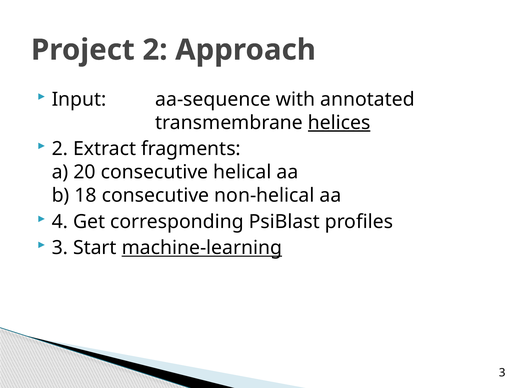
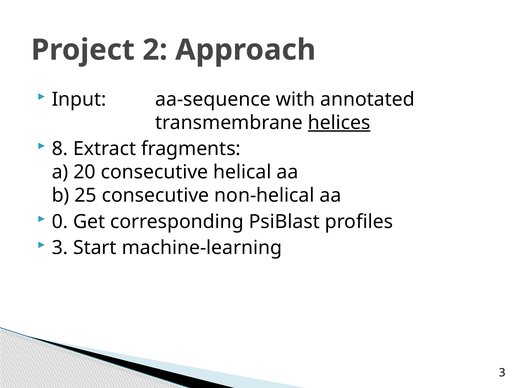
2: 2 -> 8 (60, 149)
18: 18 -> 25 (86, 196)
4: 4 -> 0 (60, 222)
machine-learning underline: present -> none (202, 248)
